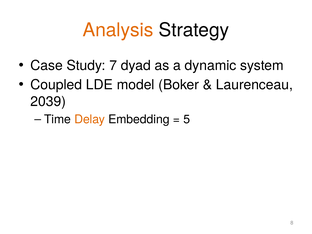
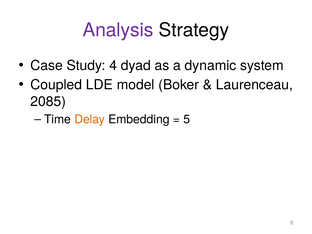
Analysis colour: orange -> purple (118, 30)
7: 7 -> 4 (113, 65)
2039: 2039 -> 2085 (48, 102)
